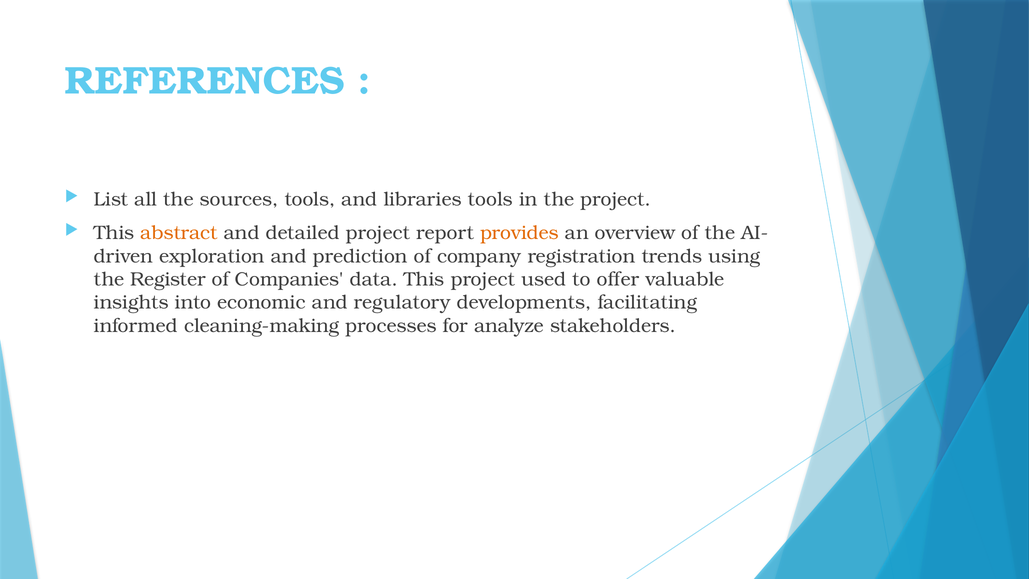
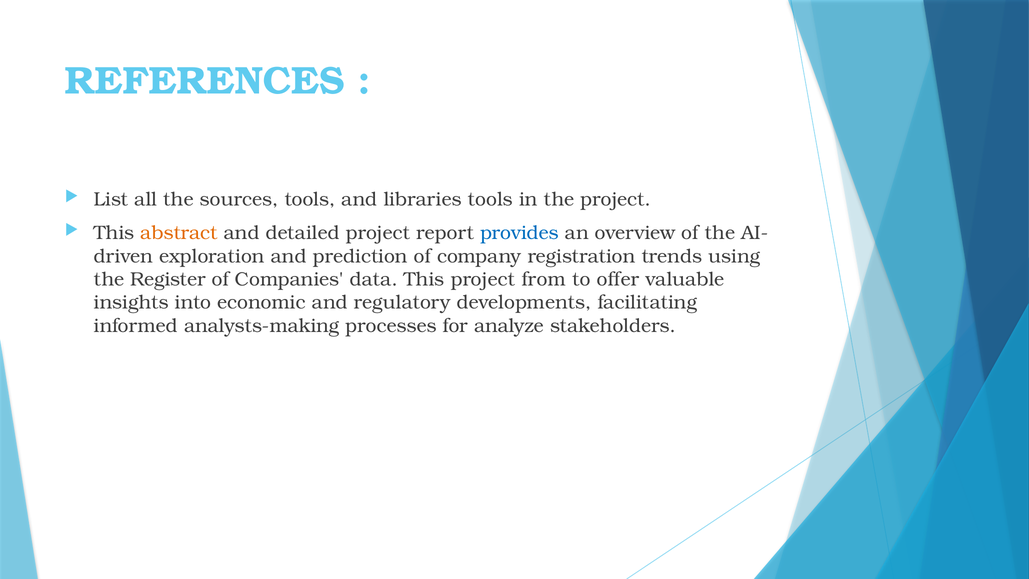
provides colour: orange -> blue (519, 233)
used: used -> from (544, 279)
cleaning-making: cleaning-making -> analysts-making (262, 326)
